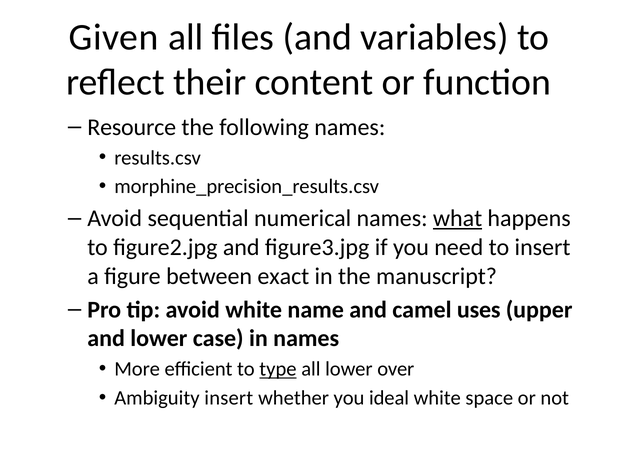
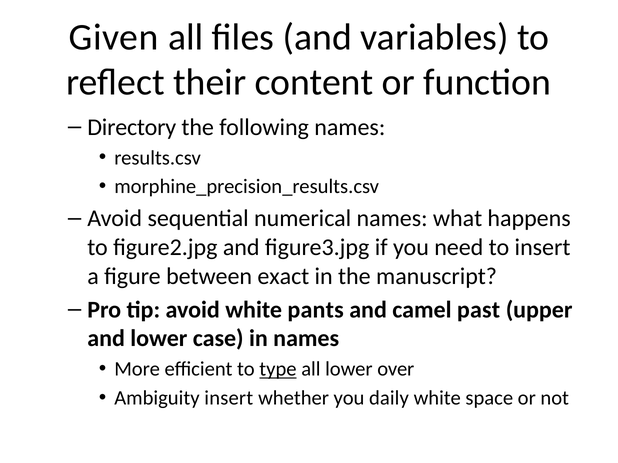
Resource: Resource -> Directory (132, 127)
what underline: present -> none (458, 219)
name: name -> pants (316, 310)
uses: uses -> past (479, 310)
ideal: ideal -> daily (389, 398)
